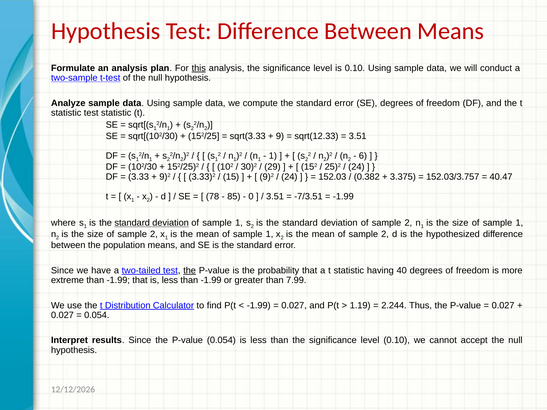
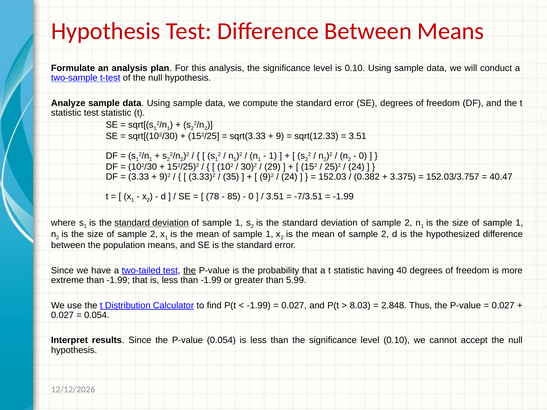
this underline: present -> none (199, 68)
6: 6 -> 0 (363, 156)
15: 15 -> 35 (231, 177)
7.99: 7.99 -> 5.99 (296, 280)
1.19: 1.19 -> 8.03 (360, 306)
2.244: 2.244 -> 2.848 (394, 306)
